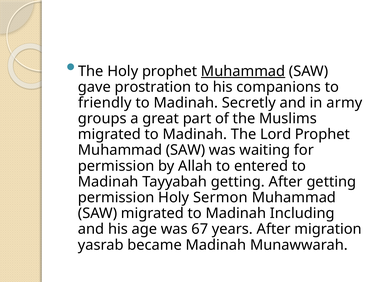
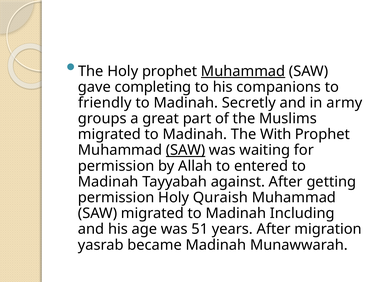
prostration: prostration -> completing (153, 87)
Lord: Lord -> With (276, 135)
SAW underline: none -> present (186, 151)
Tayyabah getting: getting -> against (238, 182)
Sermon: Sermon -> Quraish (220, 198)
67: 67 -> 51 (200, 230)
